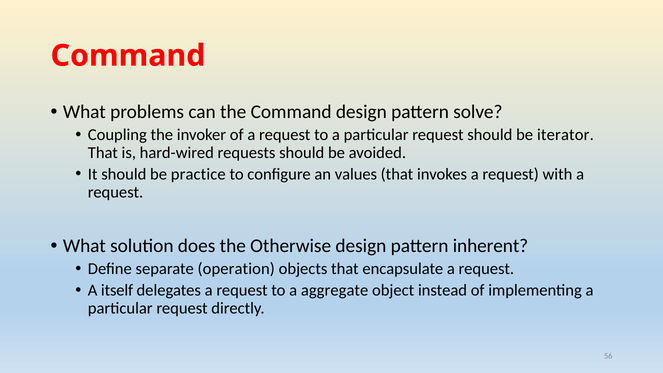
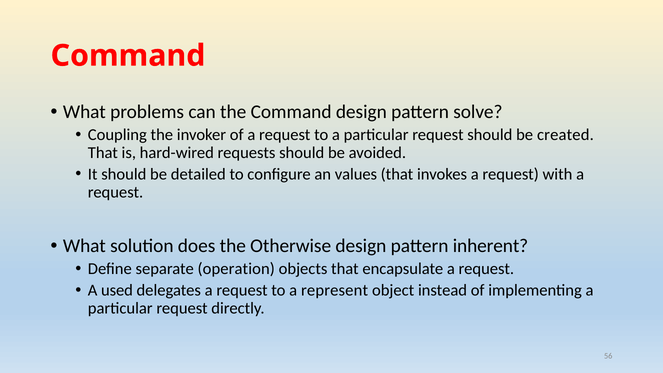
iterator: iterator -> created (565, 135)
practice: practice -> detailed (198, 174)
itself: itself -> used (117, 290)
aggregate: aggregate -> represent (335, 290)
